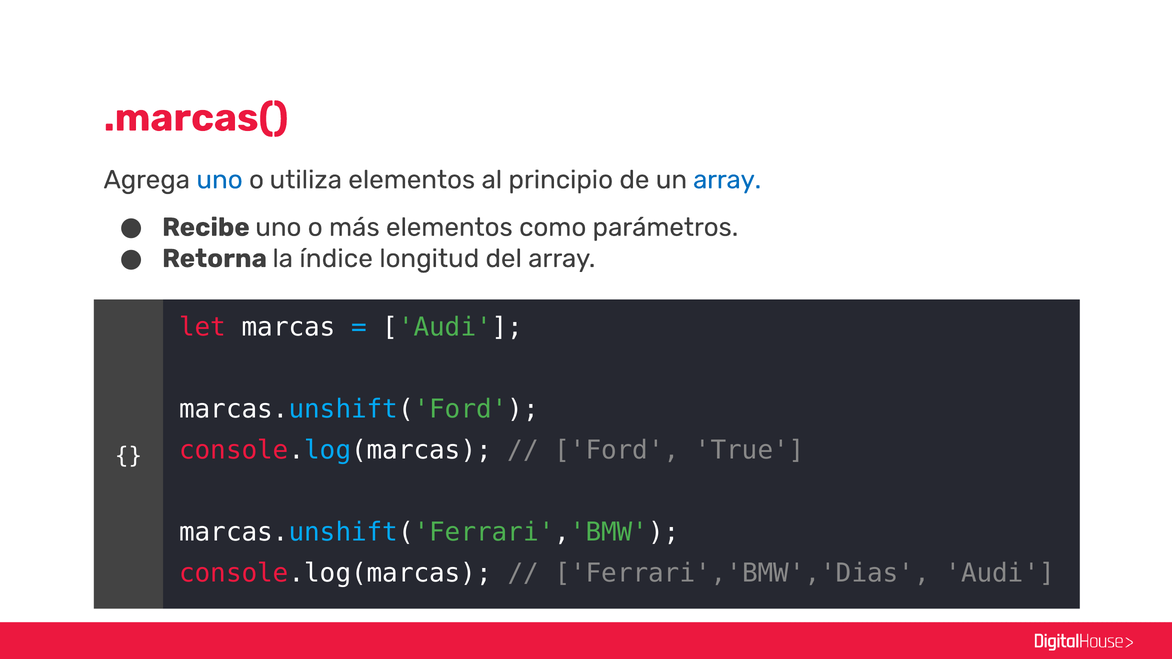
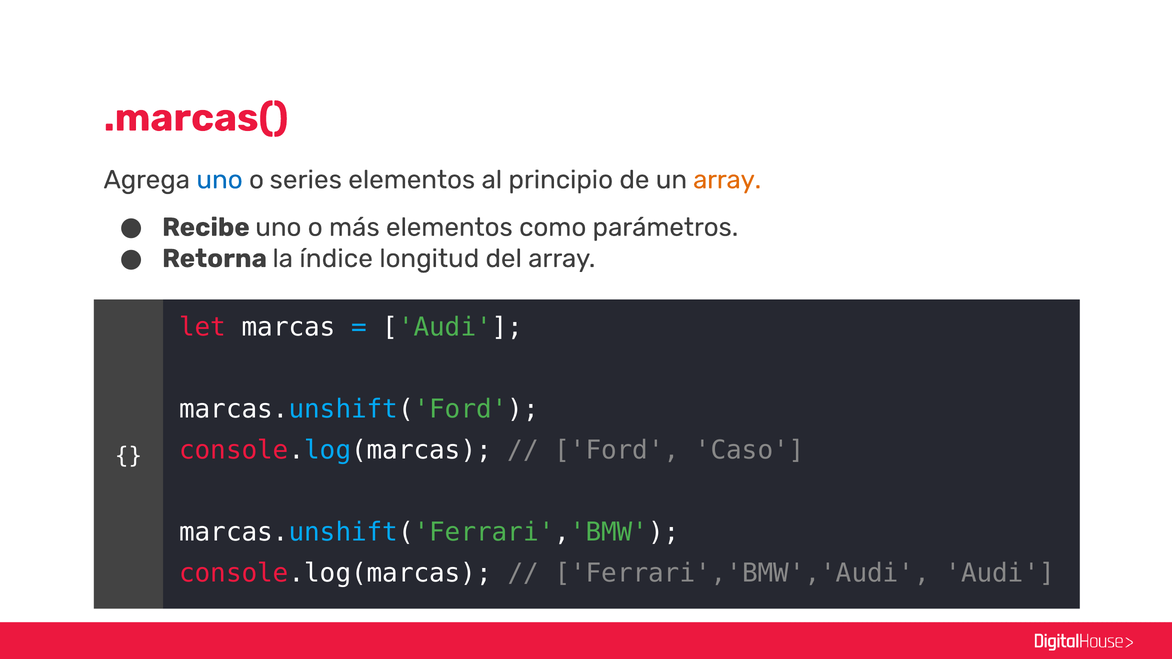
utiliza: utiliza -> series (306, 180)
array colour: blue -> orange (727, 180)
True: True -> Caso (750, 450)
Ferrari','BMW','Dias: Ferrari','BMW','Dias -> Ferrari','BMW','Audi (742, 573)
